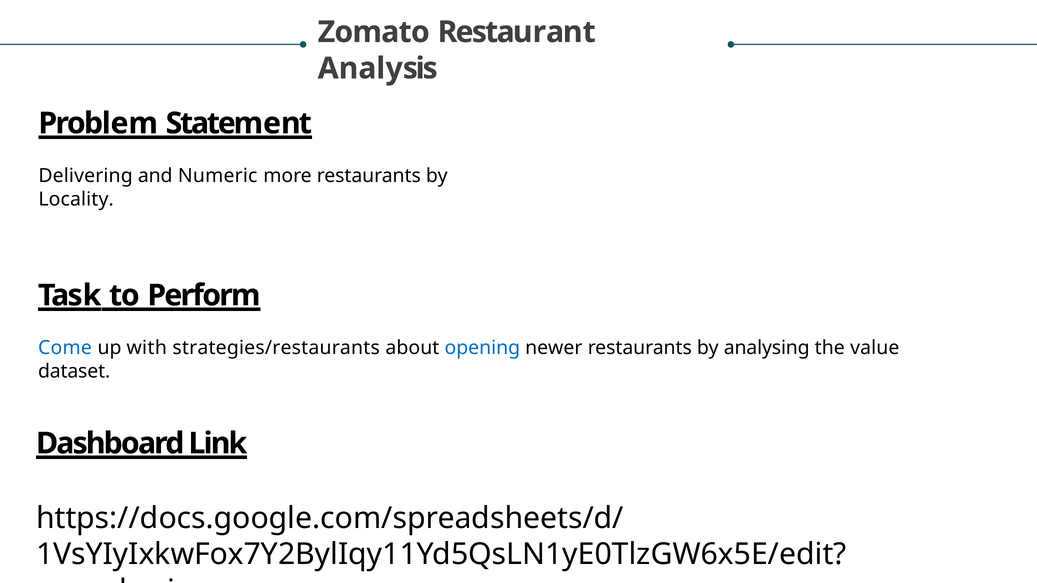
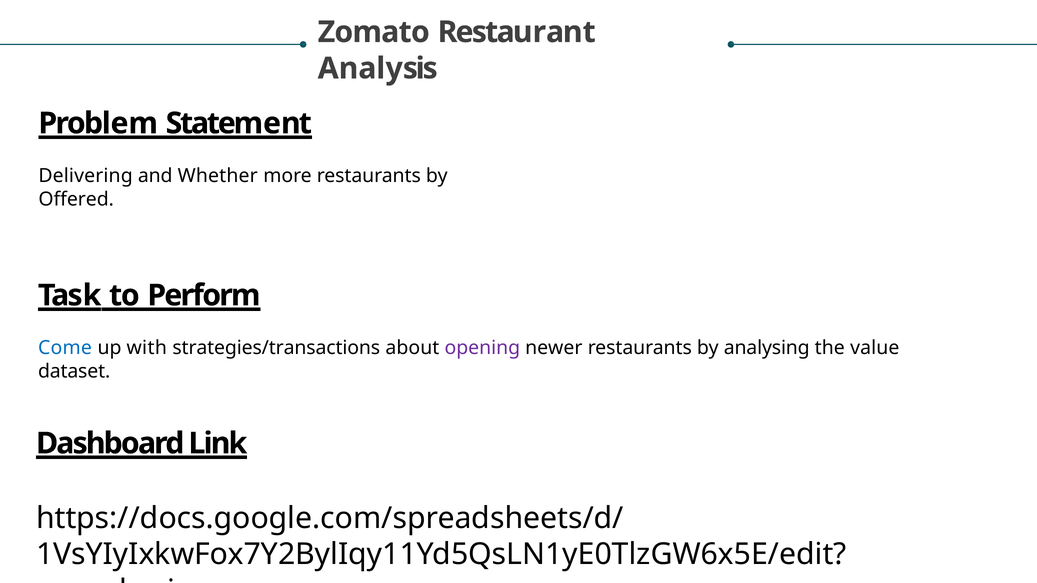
Numeric: Numeric -> Whether (218, 176)
Locality: Locality -> Offered (76, 199)
strategies/restaurants: strategies/restaurants -> strategies/transactions (276, 348)
opening colour: blue -> purple (482, 348)
